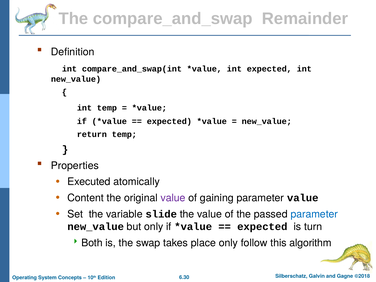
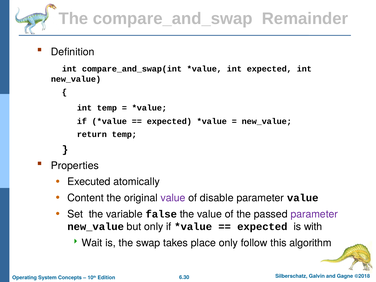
gaining: gaining -> disable (217, 198)
slide: slide -> false (161, 214)
parameter colour: blue -> purple (314, 214)
turn: turn -> with (313, 227)
Both: Both -> Wait (92, 243)
